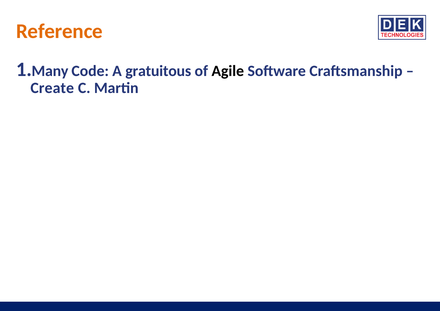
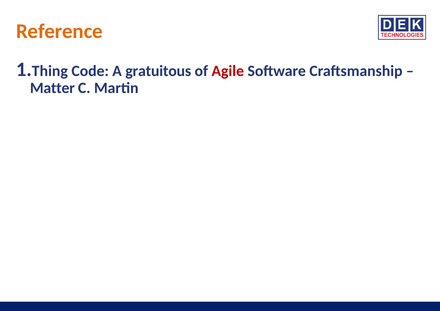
Many: Many -> Thing (50, 71)
Agile colour: black -> red (228, 71)
Create: Create -> Matter (52, 88)
